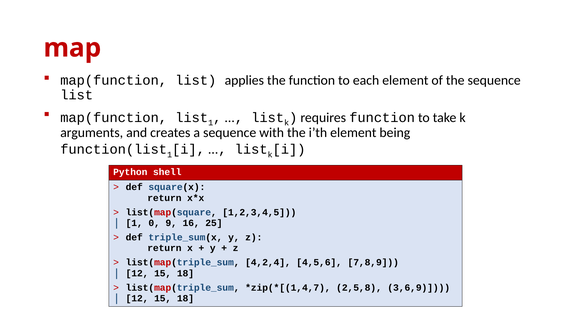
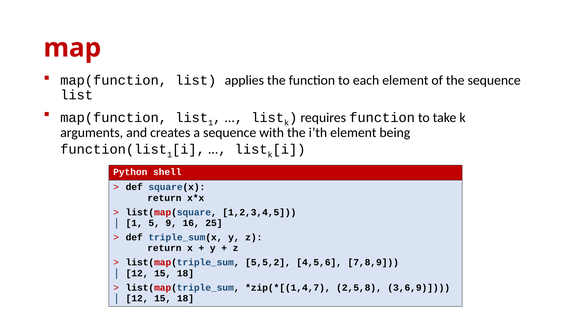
0: 0 -> 5 (154, 223)
4,2,4: 4,2,4 -> 5,5,2 (268, 263)
